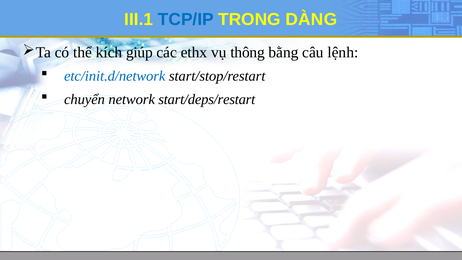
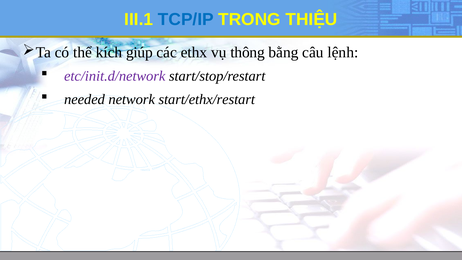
DÀNG: DÀNG -> THIỆU (311, 19)
etc/init.d/network colour: blue -> purple (115, 76)
chuyển: chuyển -> needed (84, 99)
start/deps/restart: start/deps/restart -> start/ethx/restart (207, 99)
